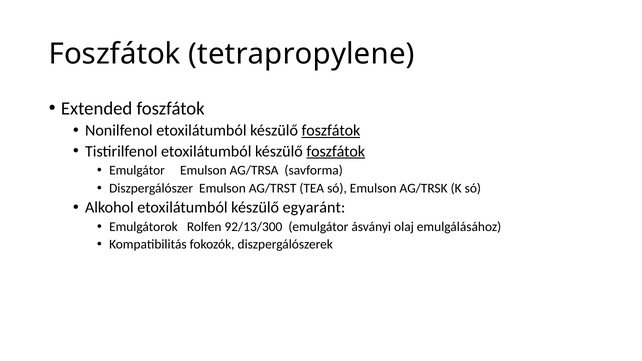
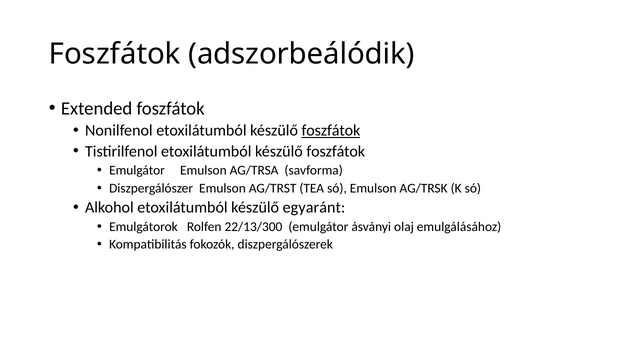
tetrapropylene: tetrapropylene -> adszorbeálódik (302, 54)
foszfátok underline: present -> none (336, 151)
92/13/300: 92/13/300 -> 22/13/300 (253, 227)
